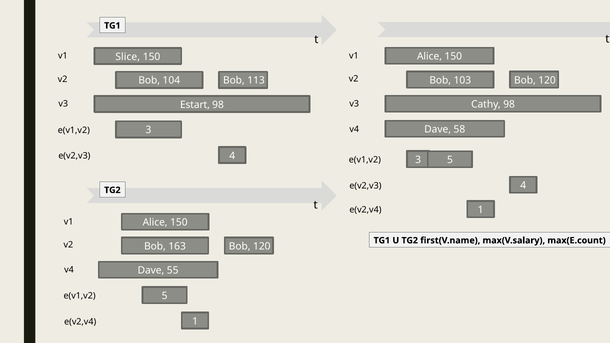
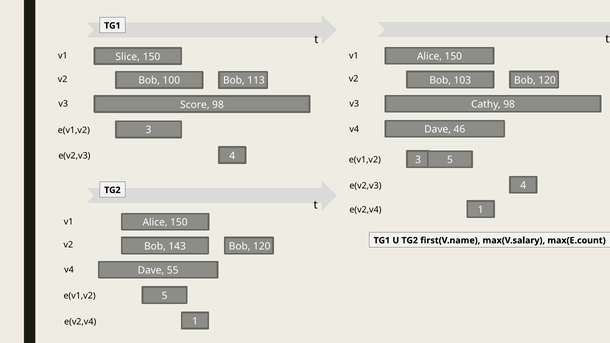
104: 104 -> 100 (171, 81)
Estart: Estart -> Score (195, 105)
58: 58 -> 46 (459, 130)
163: 163 -> 143 (177, 246)
